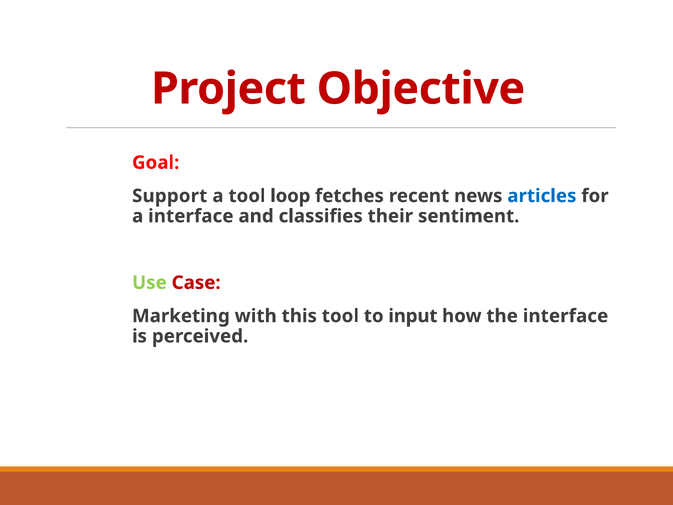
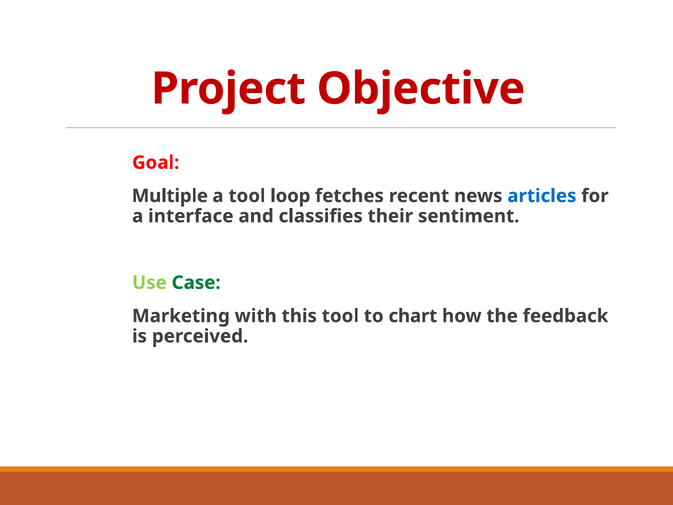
Support: Support -> Multiple (170, 196)
Case colour: red -> green (196, 283)
input: input -> chart (413, 316)
the interface: interface -> feedback (566, 316)
